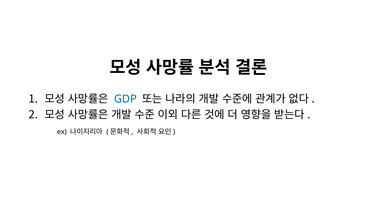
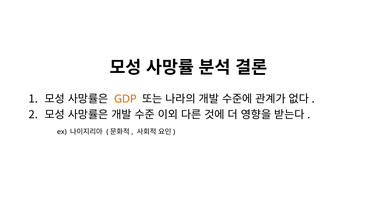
GDP colour: blue -> orange (125, 99)
